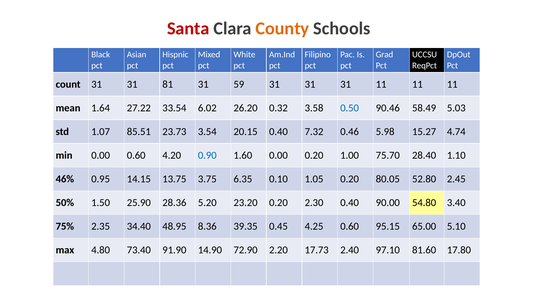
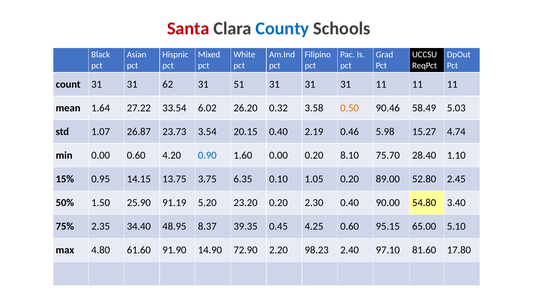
County colour: orange -> blue (282, 29)
81: 81 -> 62 (168, 84)
59: 59 -> 51 (239, 84)
0.50 colour: blue -> orange (350, 108)
85.51: 85.51 -> 26.87 (139, 132)
7.32: 7.32 -> 2.19 (314, 132)
1.00: 1.00 -> 8.10 (350, 155)
46%: 46% -> 15% (65, 179)
80.05: 80.05 -> 89.00 (388, 179)
28.36: 28.36 -> 91.19 (174, 203)
8.36: 8.36 -> 8.37 (207, 226)
73.40: 73.40 -> 61.60 (139, 250)
17.73: 17.73 -> 98.23 (317, 250)
